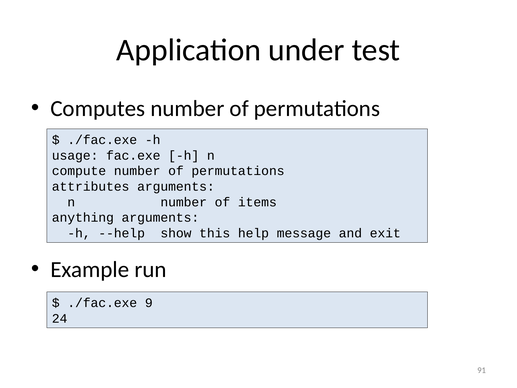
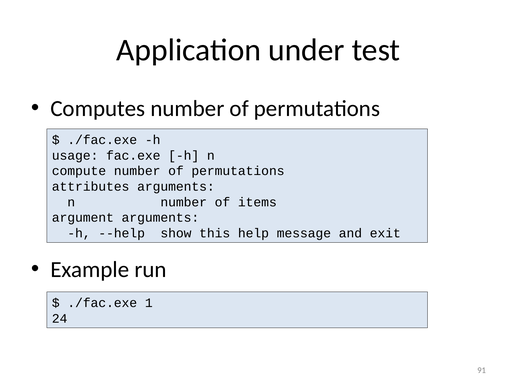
anything: anything -> argument (83, 217)
9: 9 -> 1 (149, 303)
